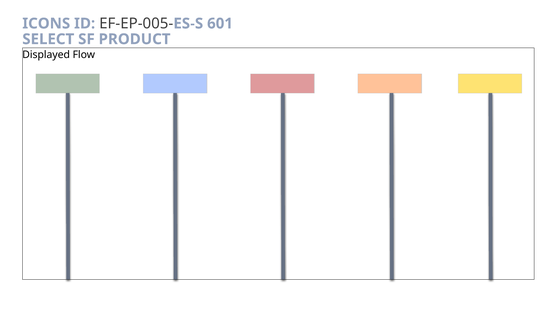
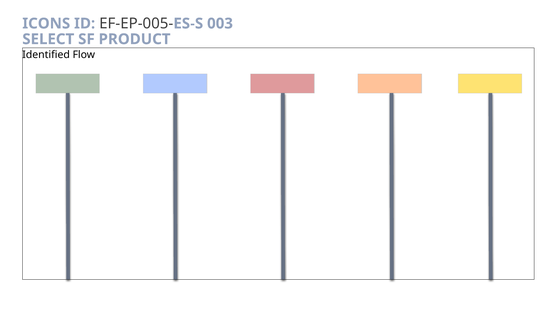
601: 601 -> 003 (220, 23)
Displayed: Displayed -> Identified (46, 55)
